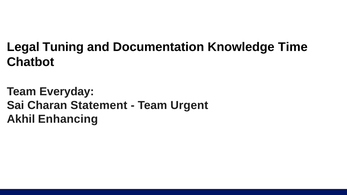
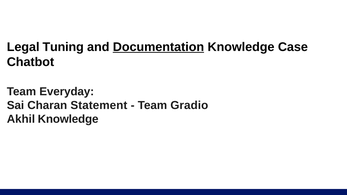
Documentation underline: none -> present (158, 47)
Time: Time -> Case (293, 47)
Urgent: Urgent -> Gradio (189, 105)
Akhil Enhancing: Enhancing -> Knowledge (68, 119)
